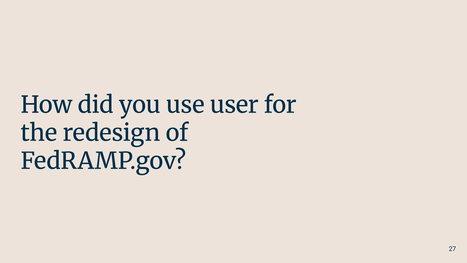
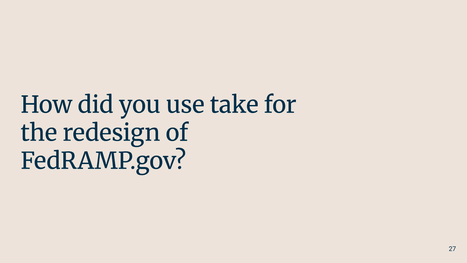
user: user -> take (234, 105)
